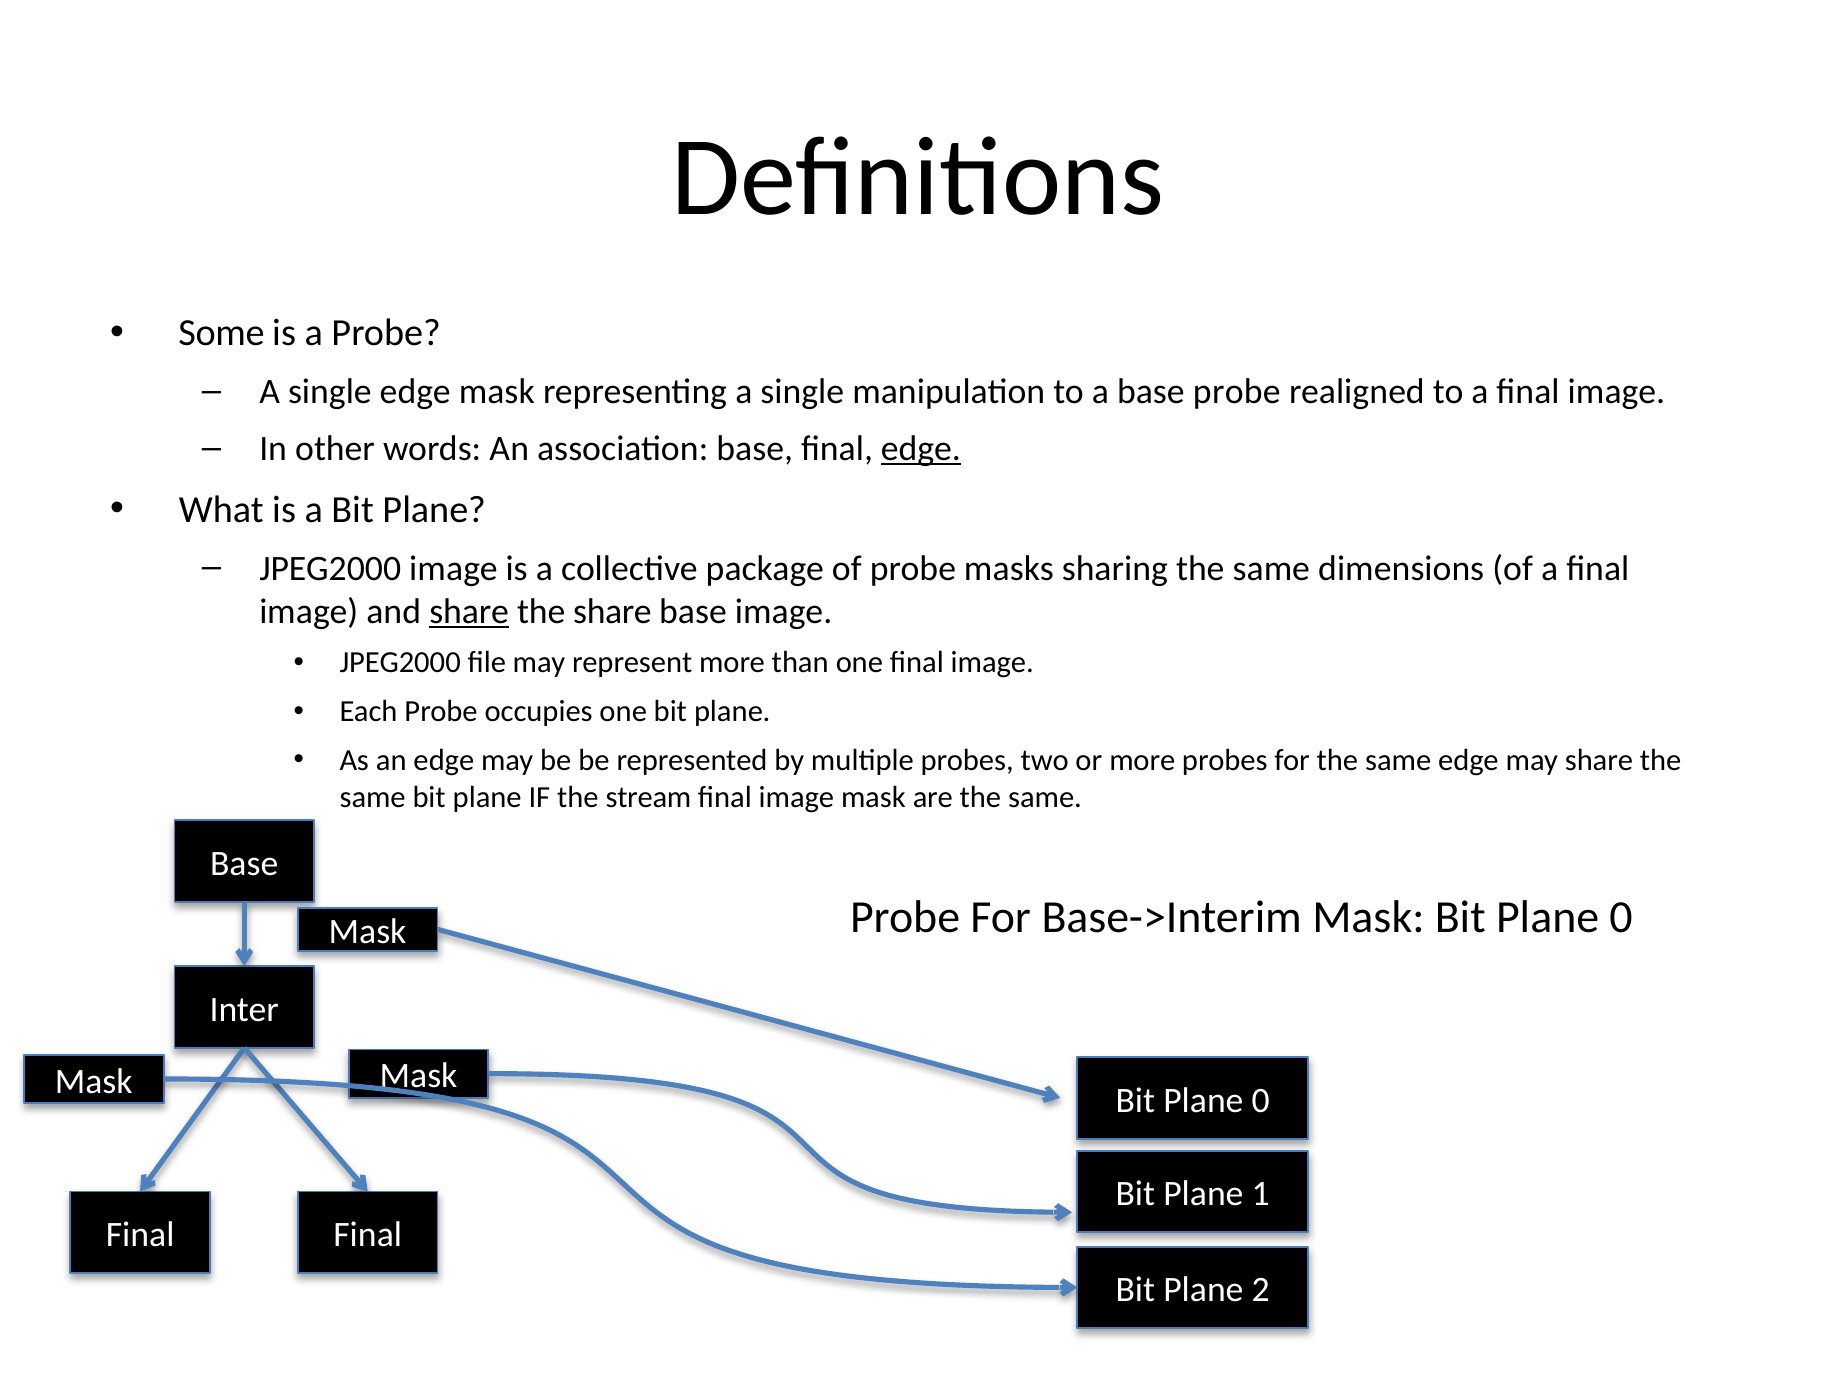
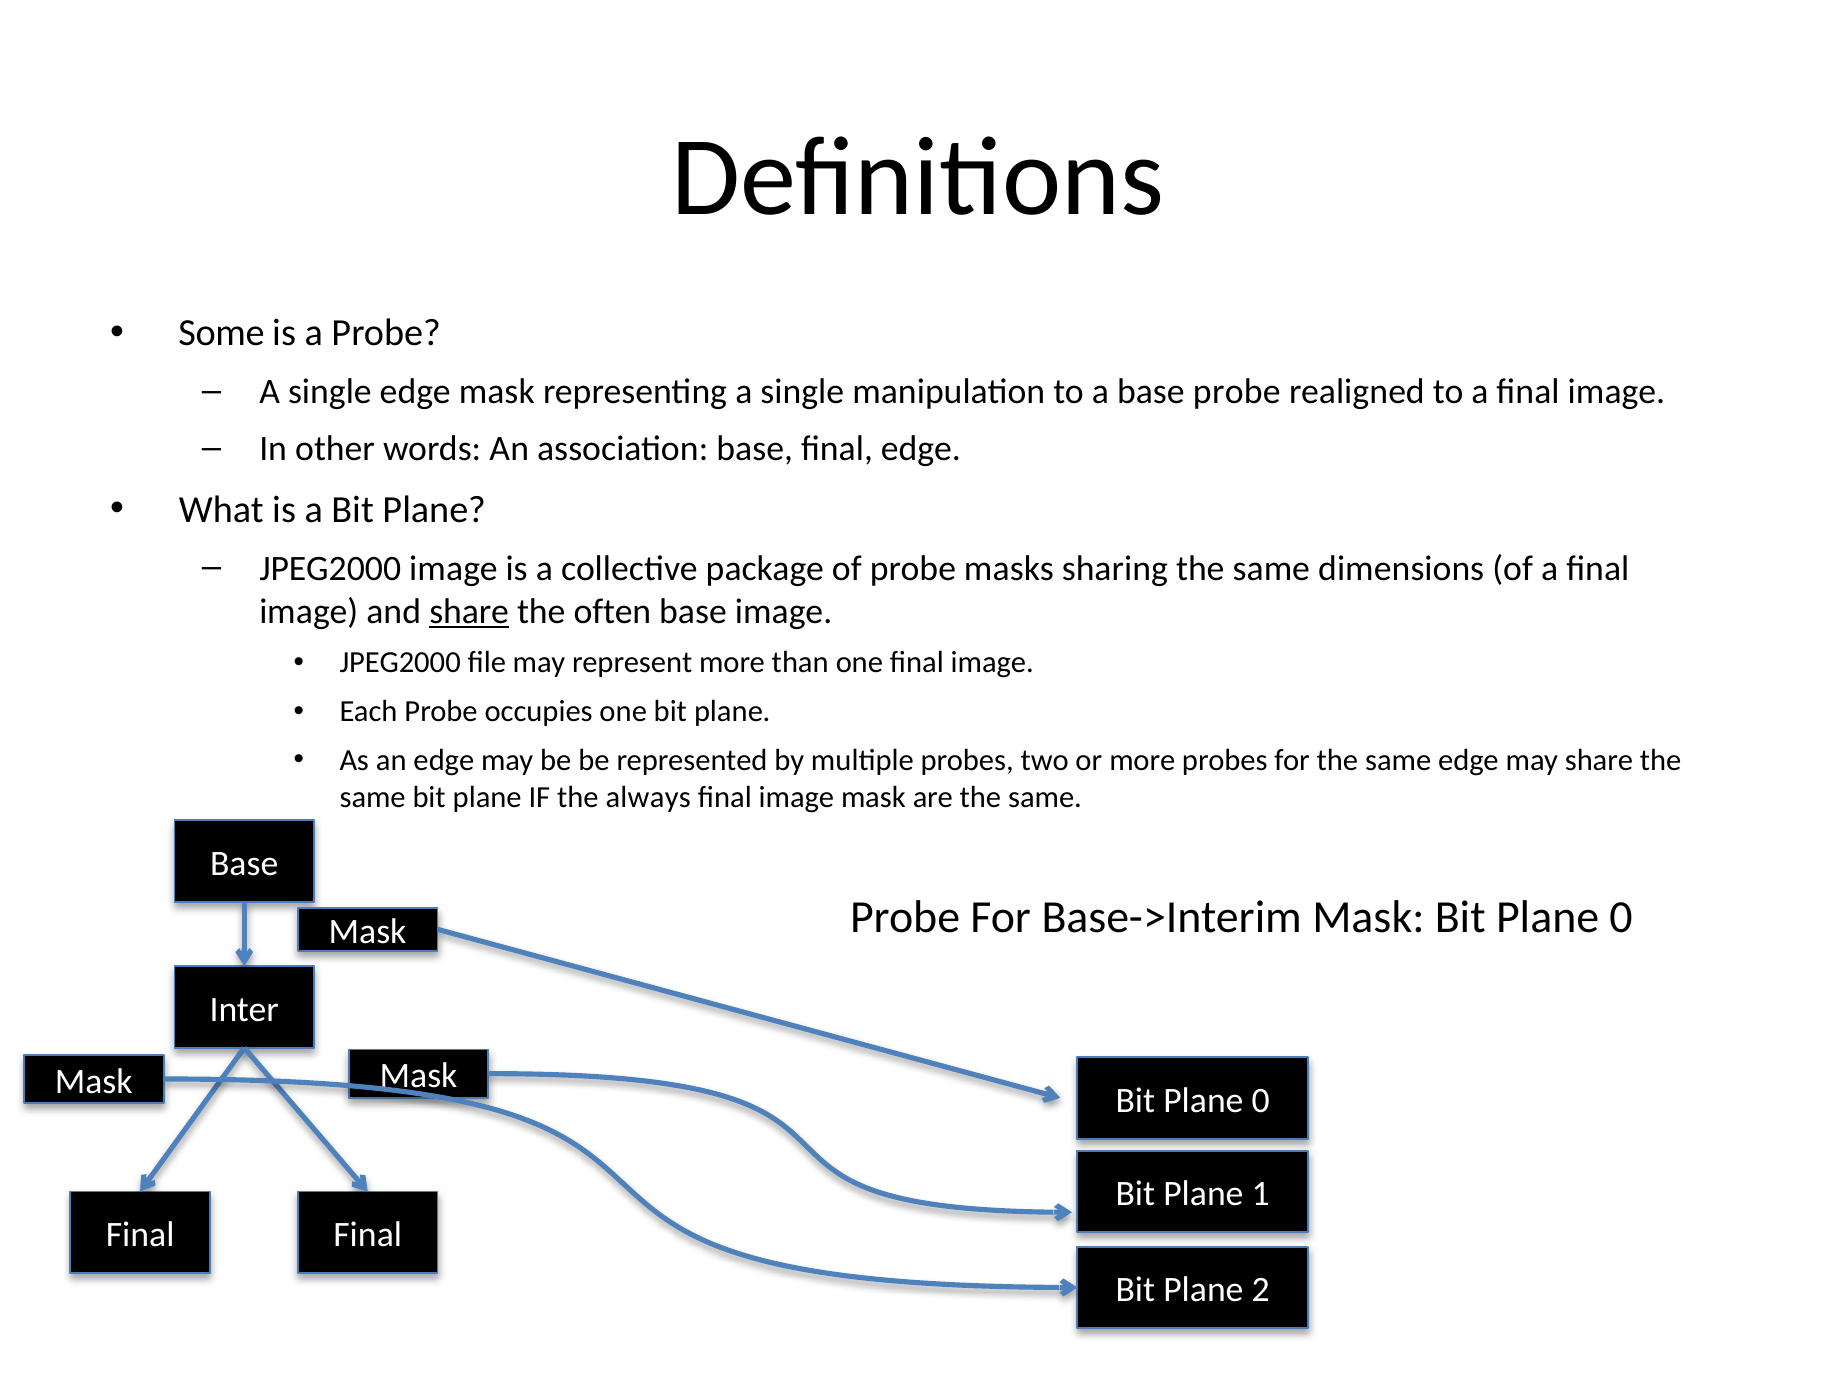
edge underline: present -> none (921, 449)
the share: share -> often (612, 611)
stream: stream -> always (648, 797)
